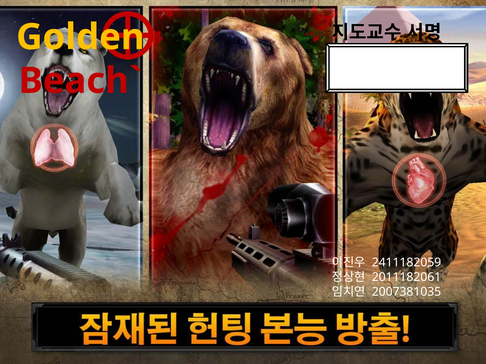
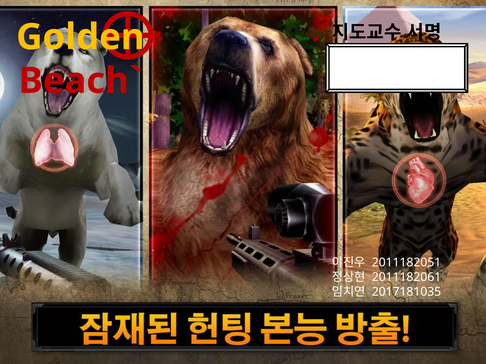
2411182059: 2411182059 -> 2011182051 (407, 263)
2007381035: 2007381035 -> 2017181035 (407, 292)
